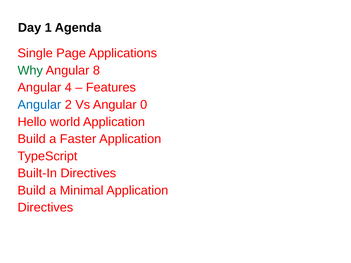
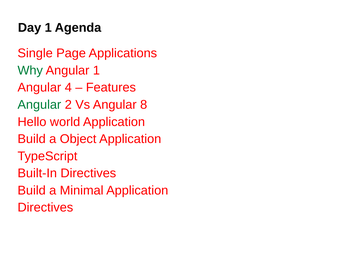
Angular 8: 8 -> 1 (96, 70)
Angular colour: blue -> green (39, 105)
0: 0 -> 8 (144, 105)
Faster: Faster -> Object (78, 139)
